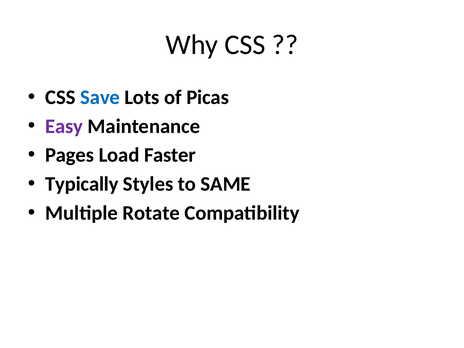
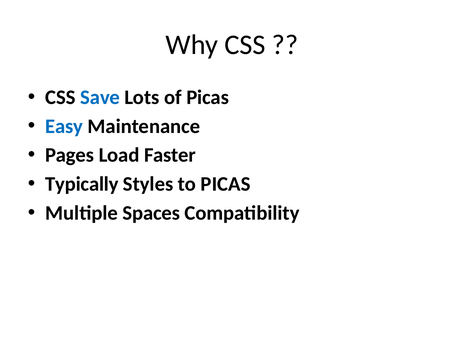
Easy colour: purple -> blue (64, 126)
to SAME: SAME -> PICAS (226, 184)
Rotate: Rotate -> Spaces (151, 213)
